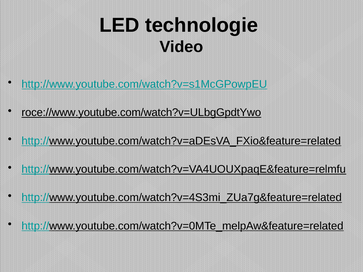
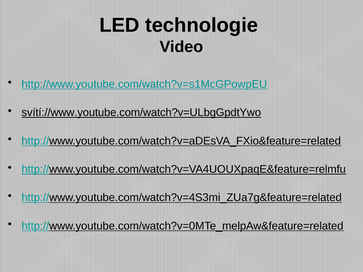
roce://www.youtube.com/watch?v=ULbgGpdtYwo: roce://www.youtube.com/watch?v=ULbgGpdtYwo -> svítí://www.youtube.com/watch?v=ULbgGpdtYwo (141, 113)
